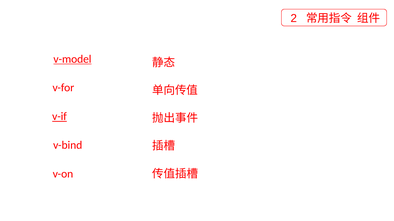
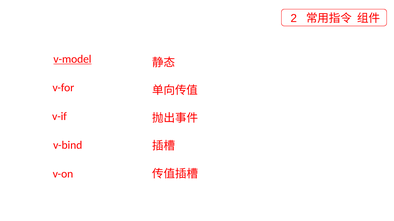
v-if underline: present -> none (59, 117)
